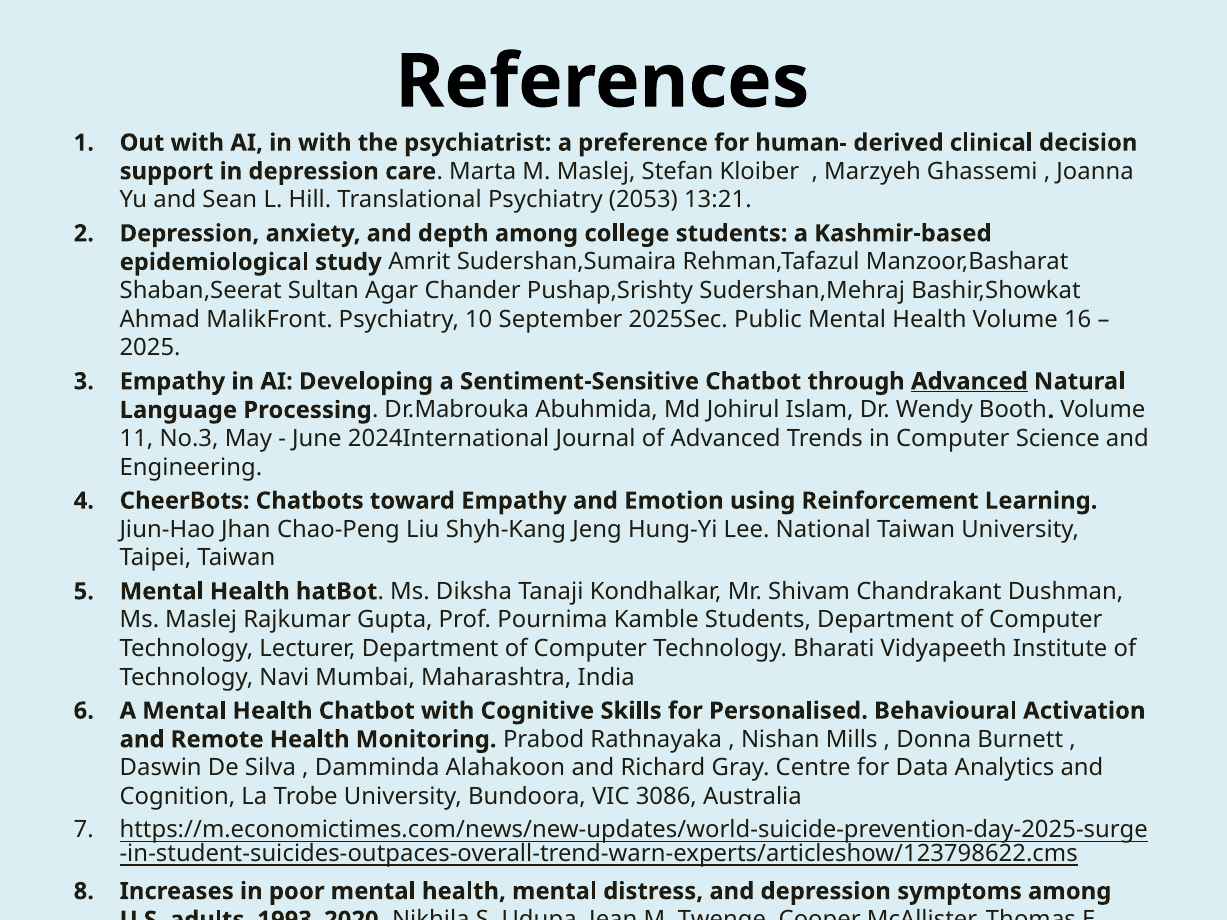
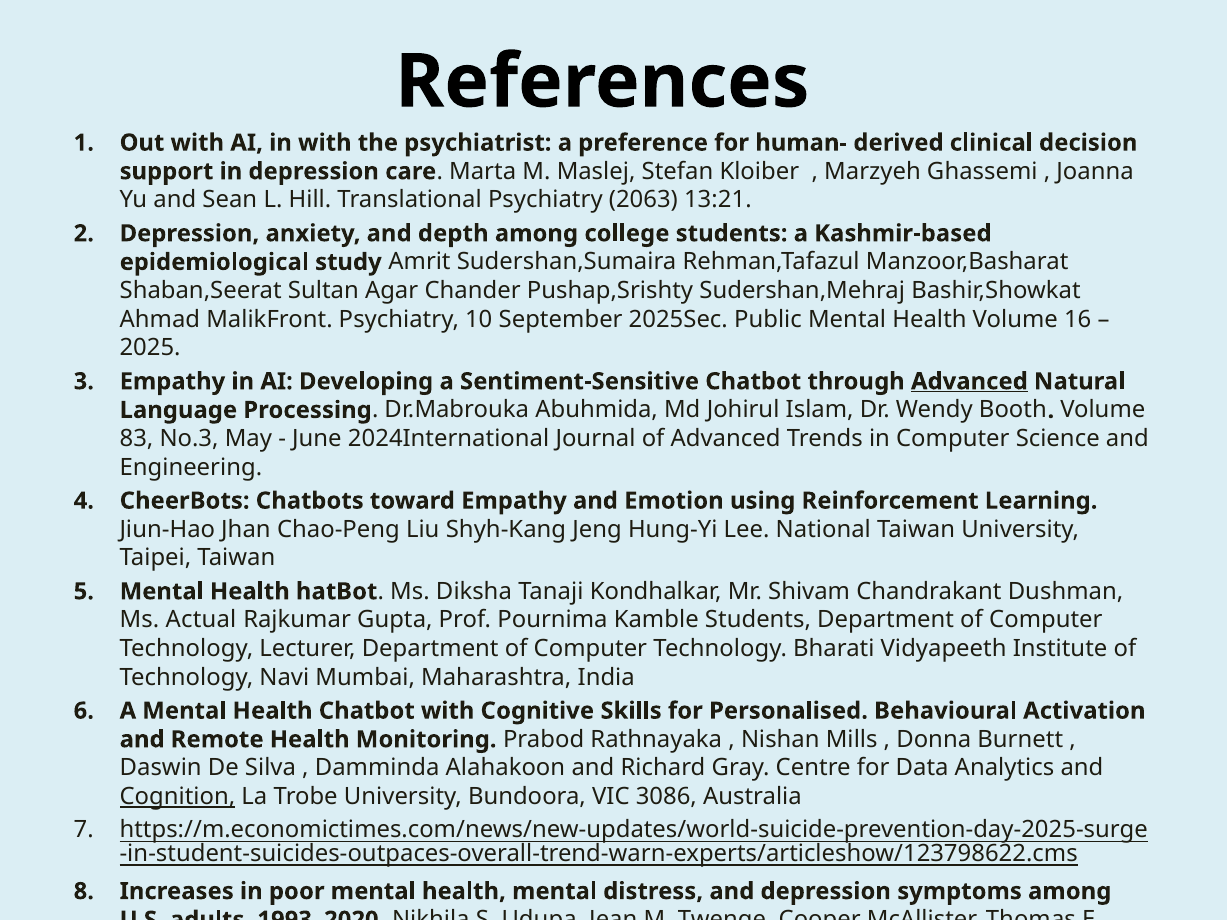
2053: 2053 -> 2063 (643, 200)
11: 11 -> 83 (136, 439)
Ms Maslej: Maslej -> Actual (201, 620)
Cognition underline: none -> present (177, 797)
